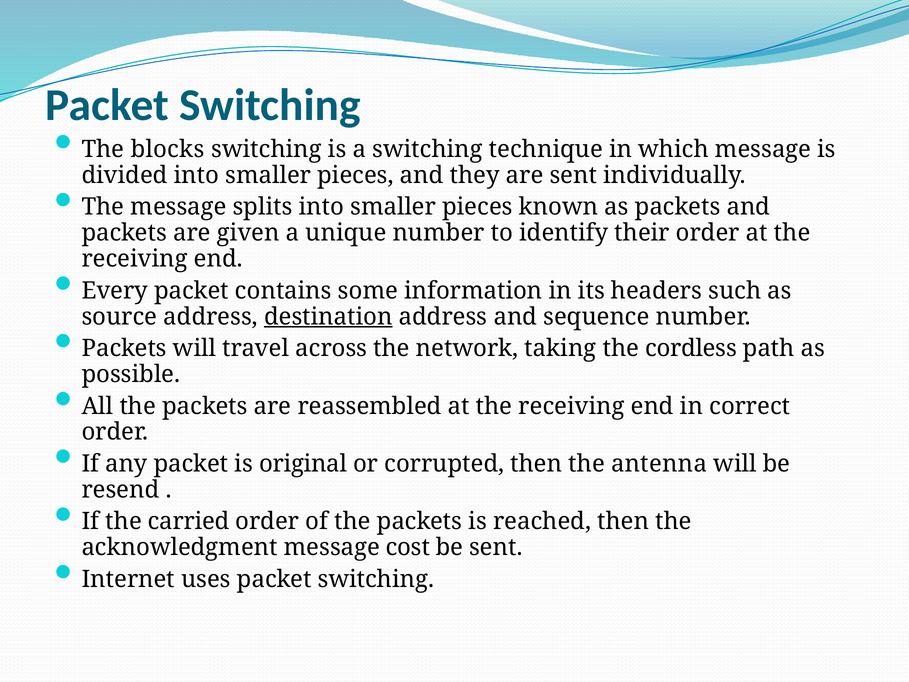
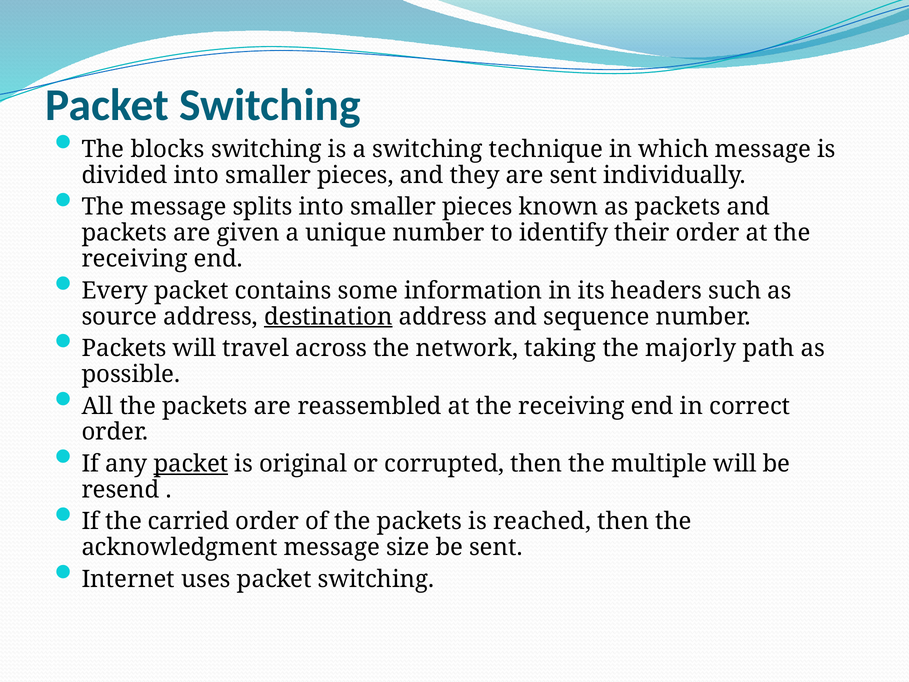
cordless: cordless -> majorly (691, 348)
packet underline: none -> present (191, 464)
antenna: antenna -> multiple (659, 464)
cost: cost -> size (408, 547)
